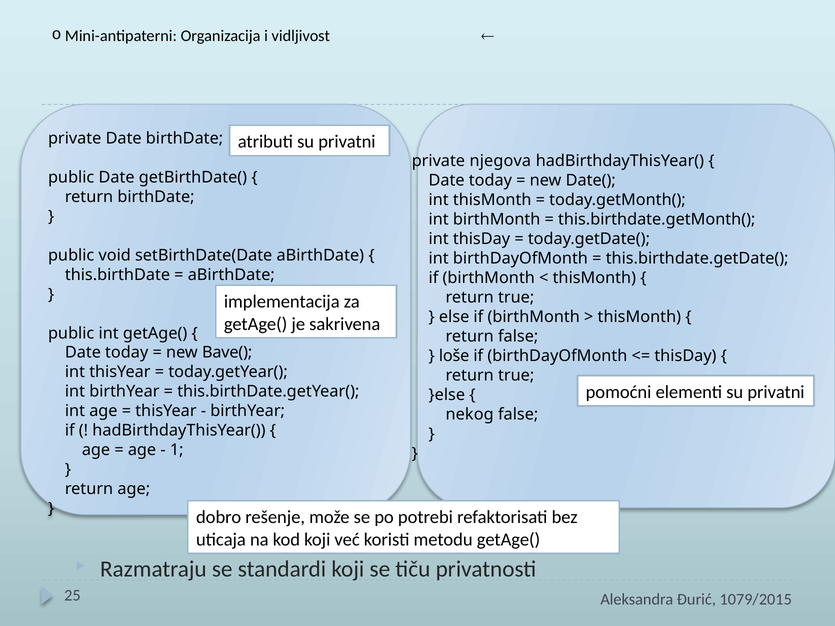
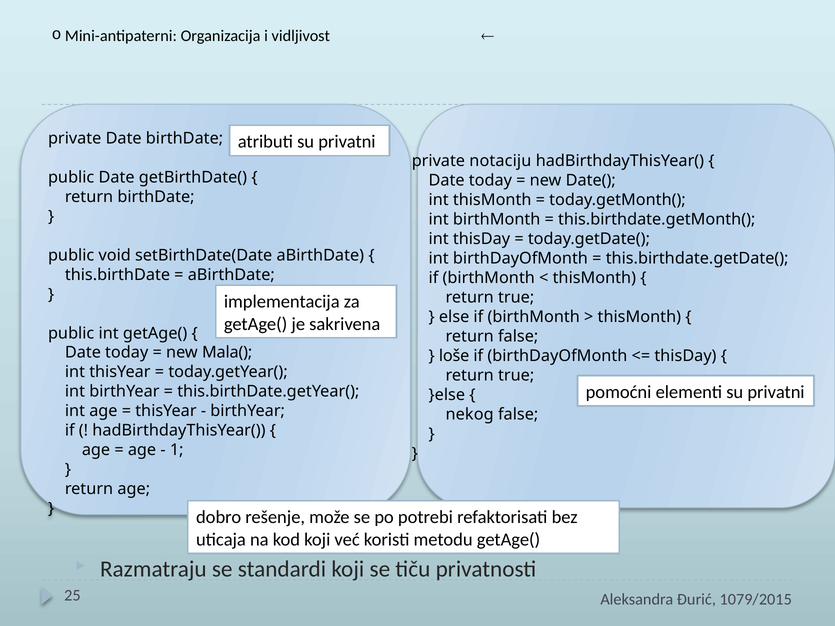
njegova: njegova -> notaciju (500, 161)
Bave(: Bave( -> Mala( (227, 353)
